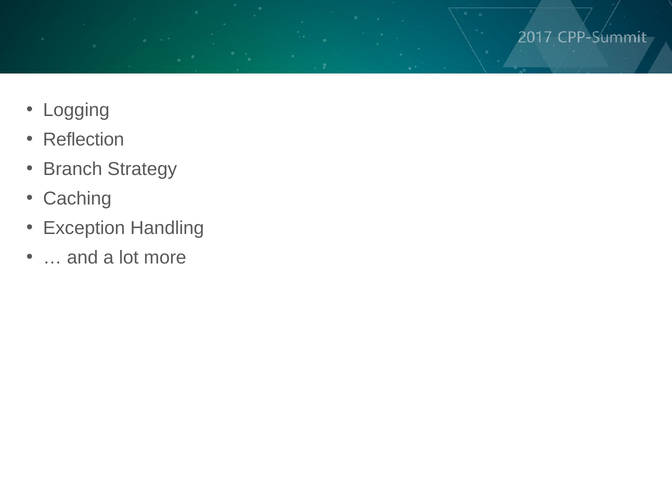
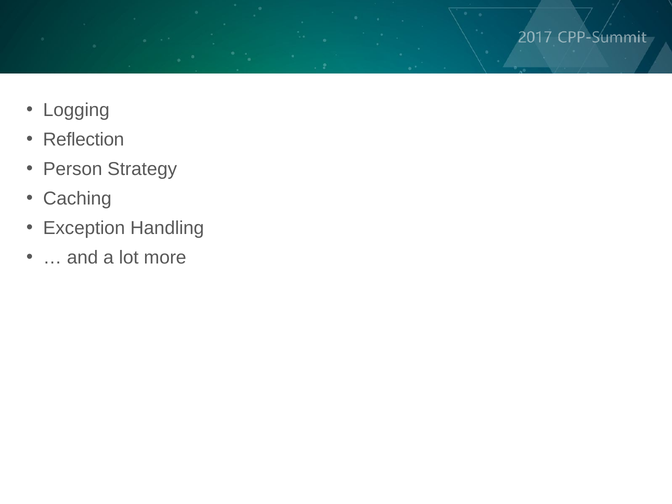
Branch: Branch -> Person (73, 169)
